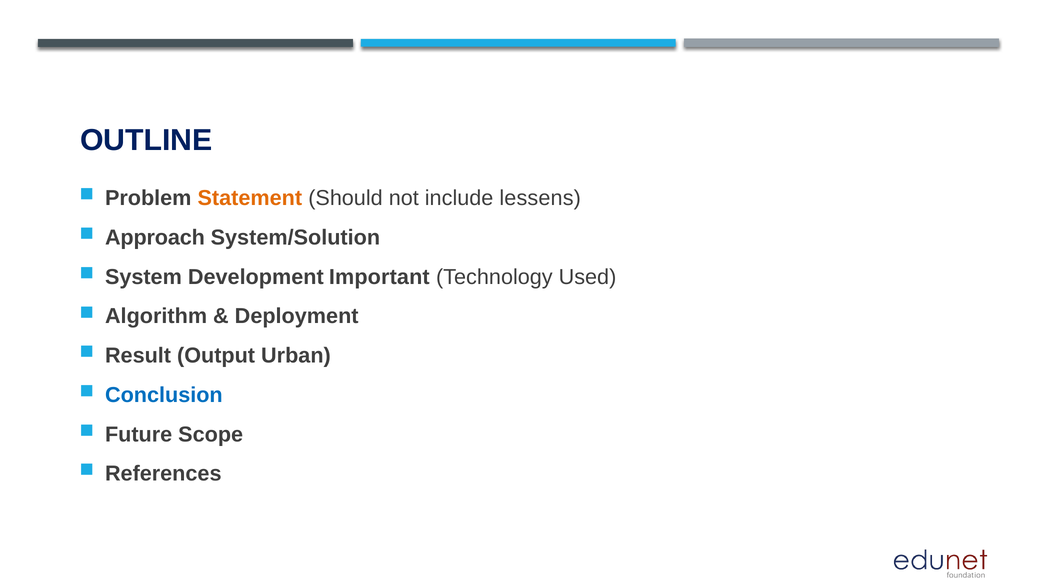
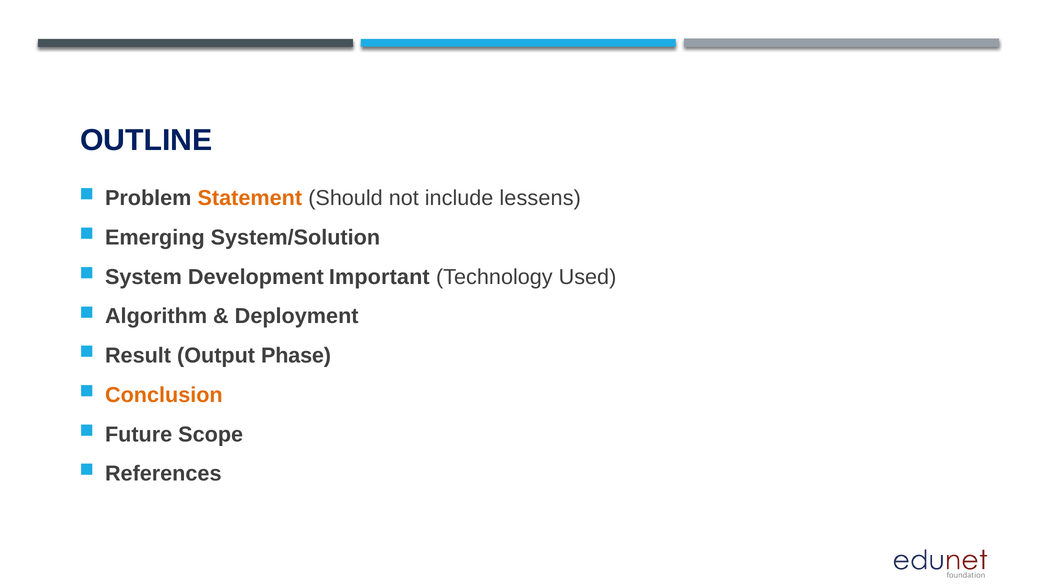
Approach: Approach -> Emerging (155, 237)
Urban: Urban -> Phase (296, 355)
Conclusion colour: blue -> orange (164, 395)
